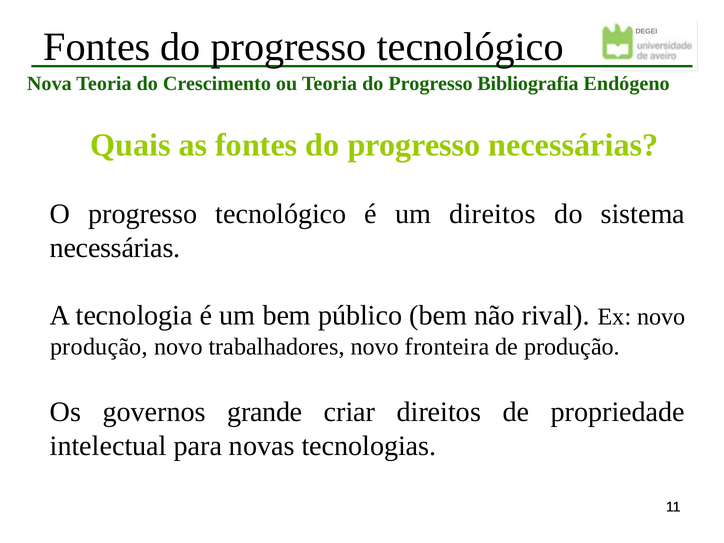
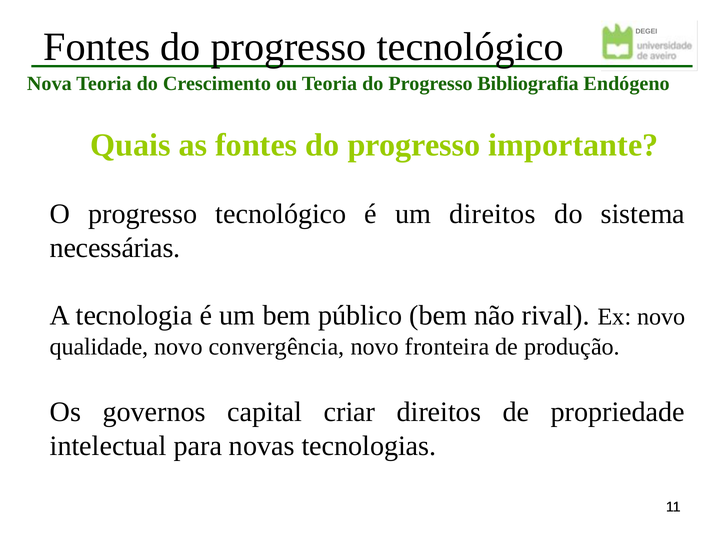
progresso necessárias: necessárias -> importante (573, 145)
produção: produção -> qualidade (99, 347)
trabalhadores: trabalhadores -> convergência (277, 347)
grande: grande -> capital (265, 412)
